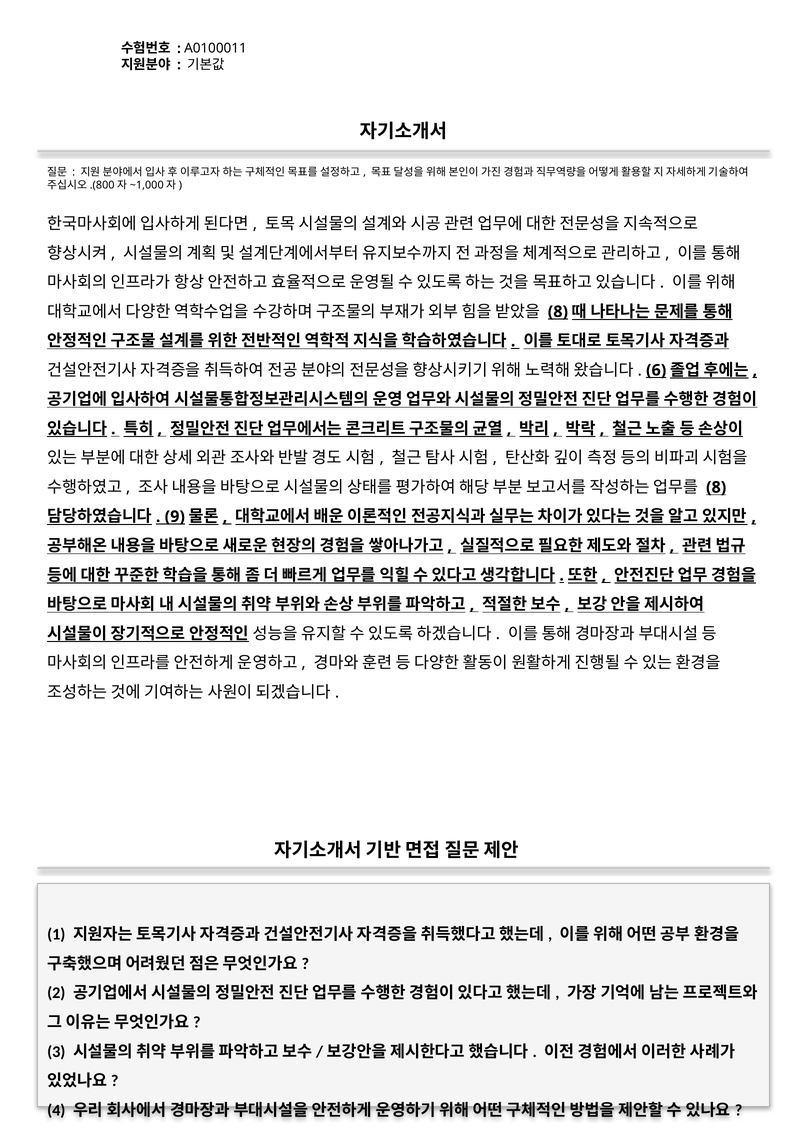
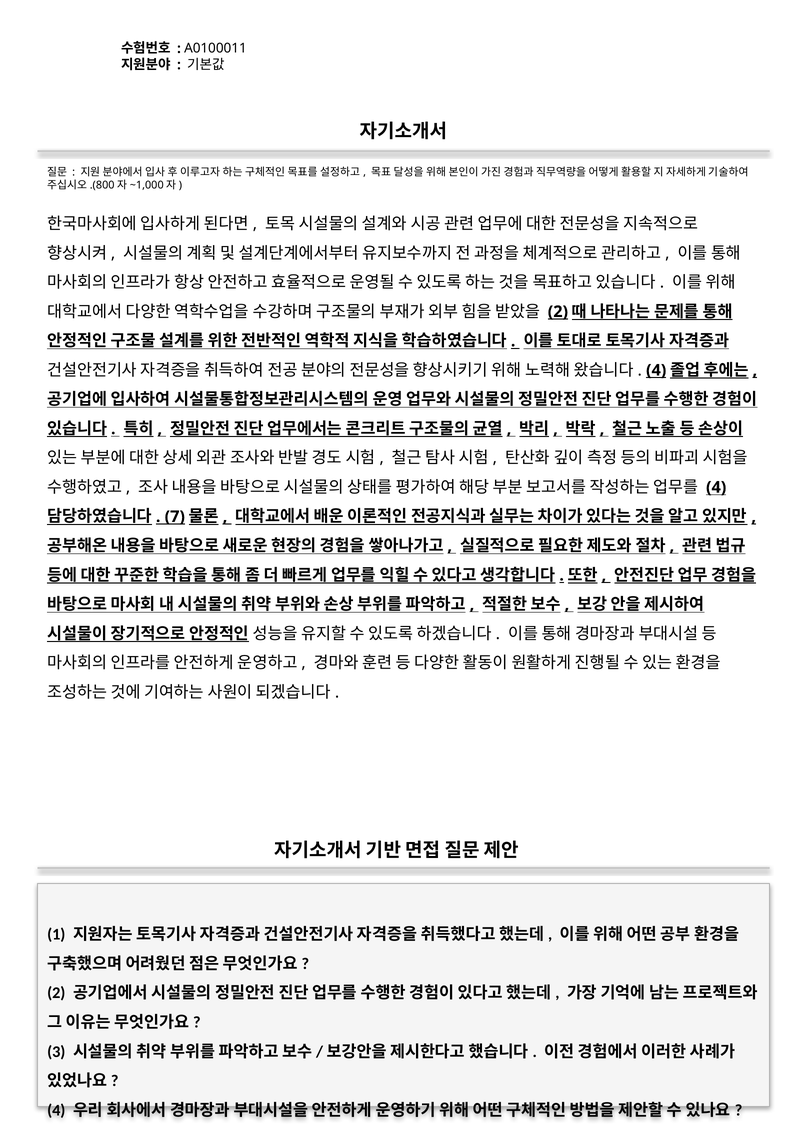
8: 8 -> 2 (558, 312)
6: 6 -> 4 (656, 370)
8: 8 -> 4 (716, 487)
9: 9 -> 7 (175, 517)
